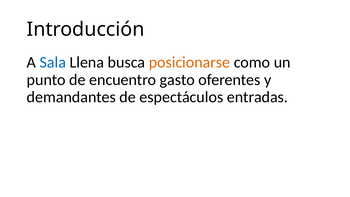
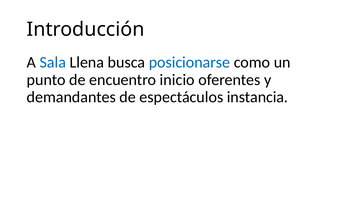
posicionarse colour: orange -> blue (189, 62)
gasto: gasto -> inicio (177, 80)
entradas: entradas -> instancia (257, 97)
